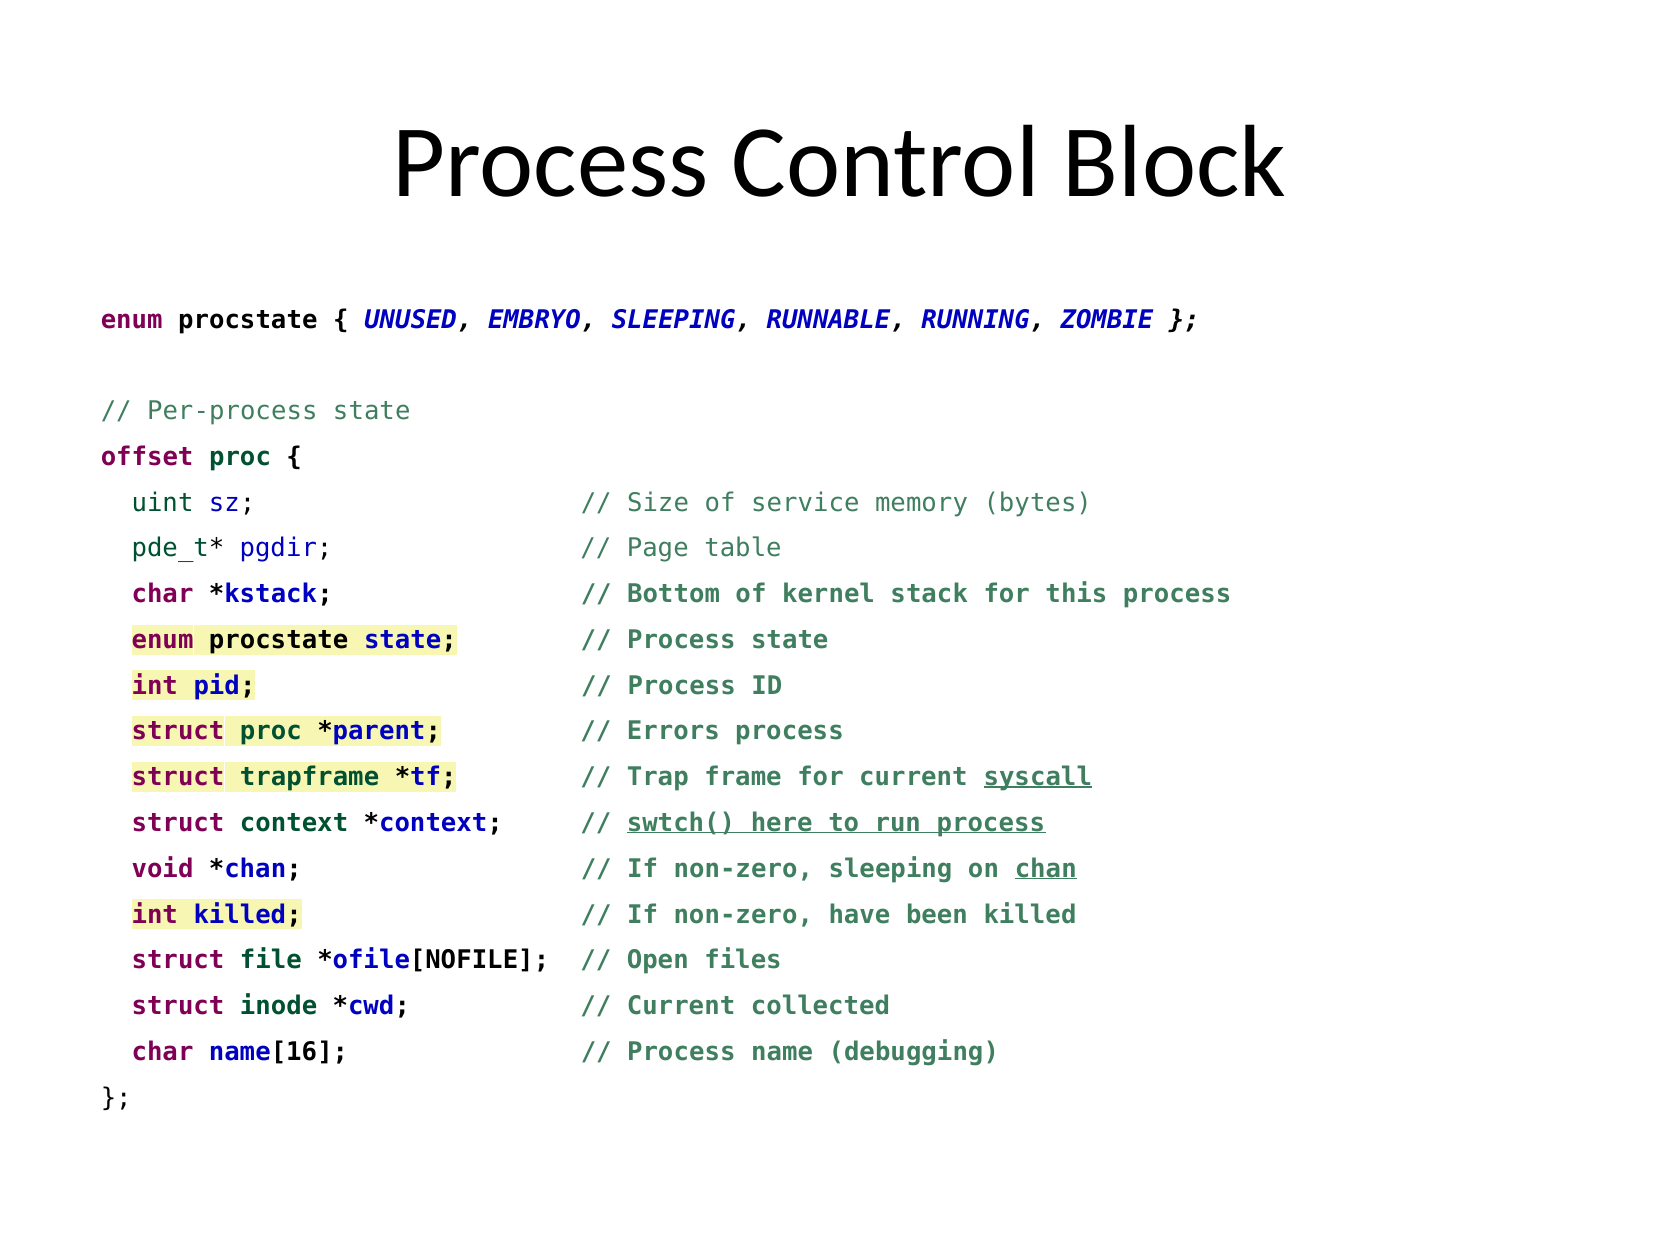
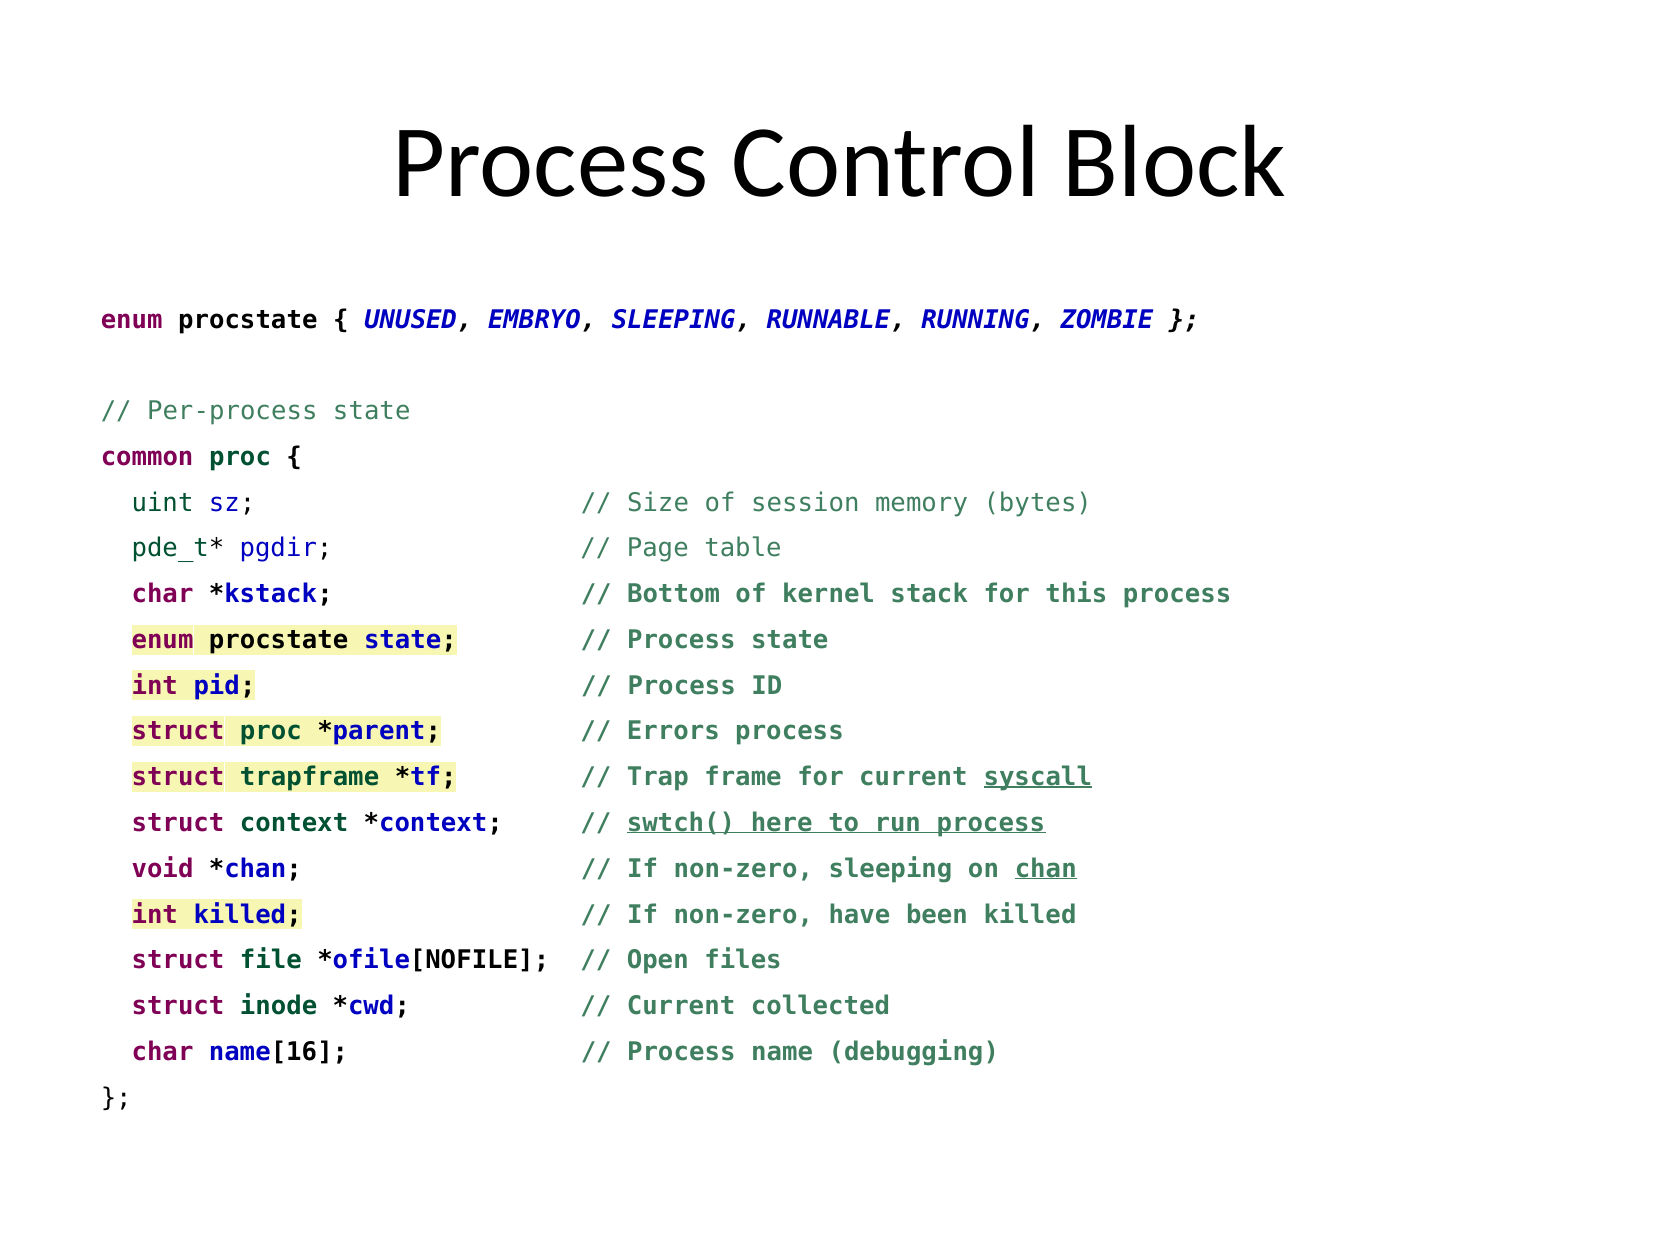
offset: offset -> common (147, 457)
service: service -> session (805, 503)
